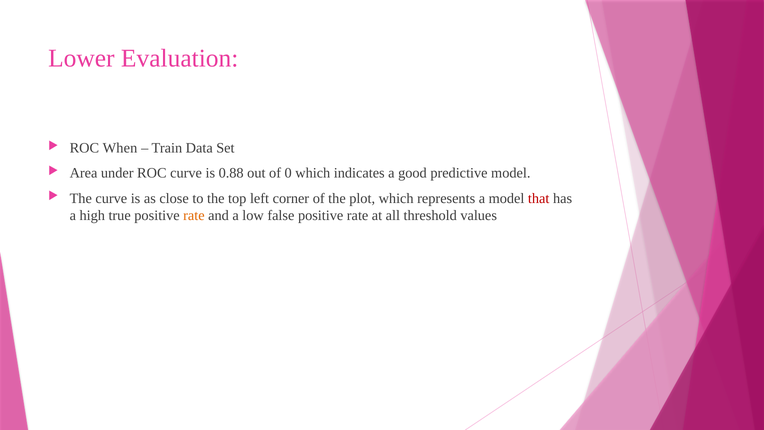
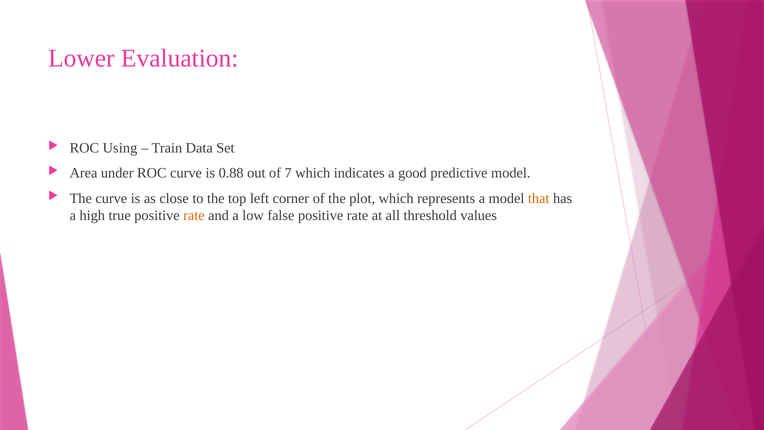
When: When -> Using (120, 148)
0: 0 -> 7 (288, 173)
that colour: red -> orange (539, 198)
